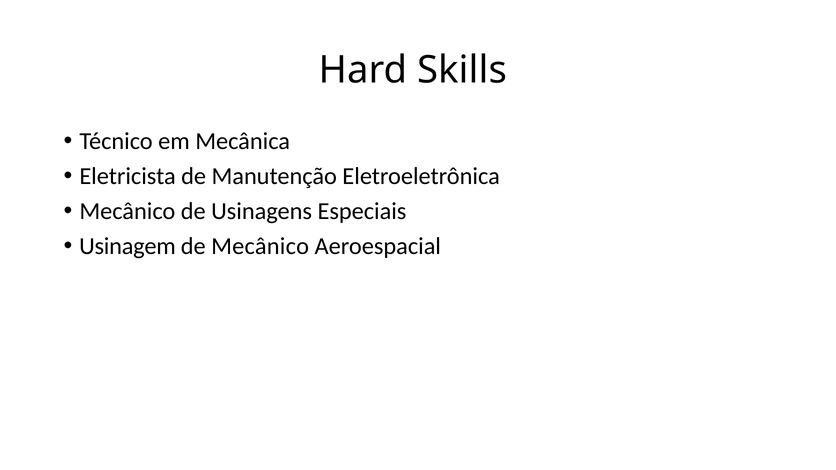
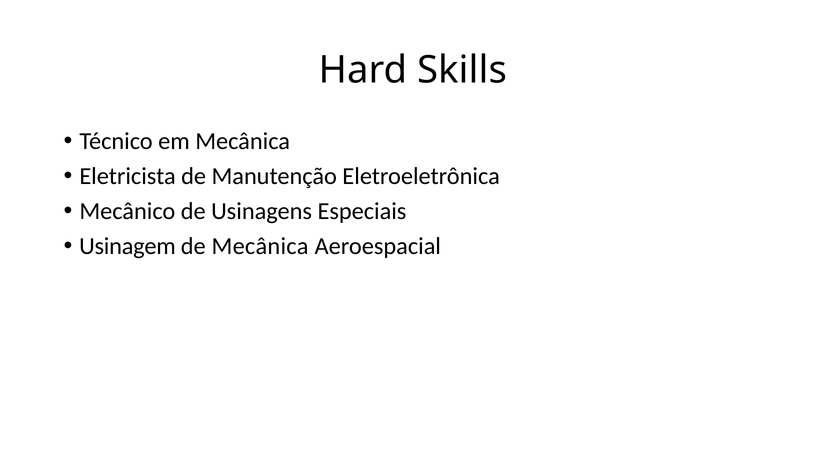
de Mecânico: Mecânico -> Mecânica (260, 247)
